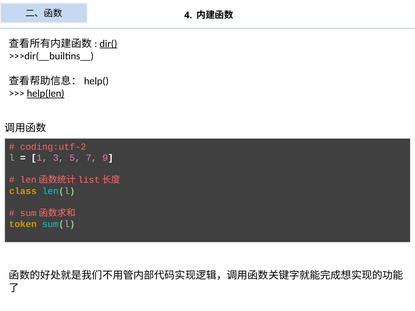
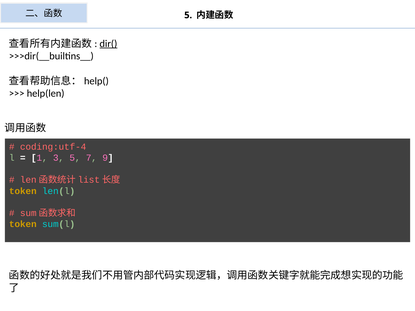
4: 4 -> 5 (188, 15)
help(len underline: present -> none (46, 93)
coding:utf-2: coding:utf-2 -> coding:utf-4 (53, 147)
class: class -> token (23, 191)
